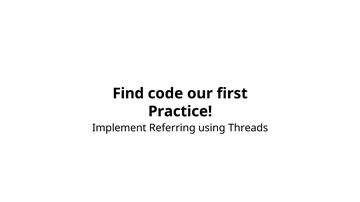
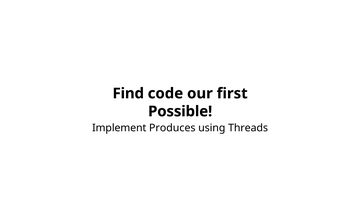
Practice: Practice -> Possible (180, 112)
Referring: Referring -> Produces (172, 128)
